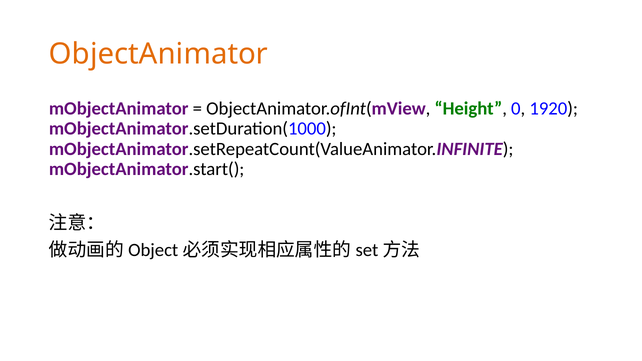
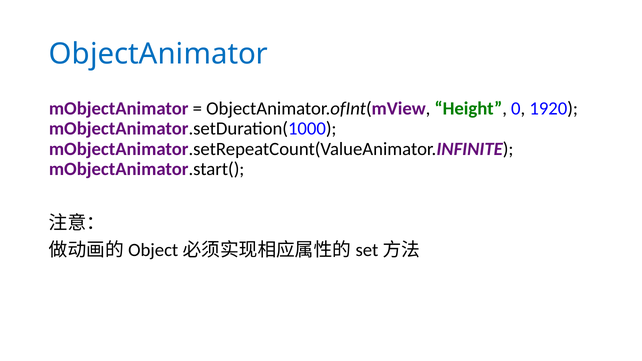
ObjectAnimator colour: orange -> blue (159, 54)
